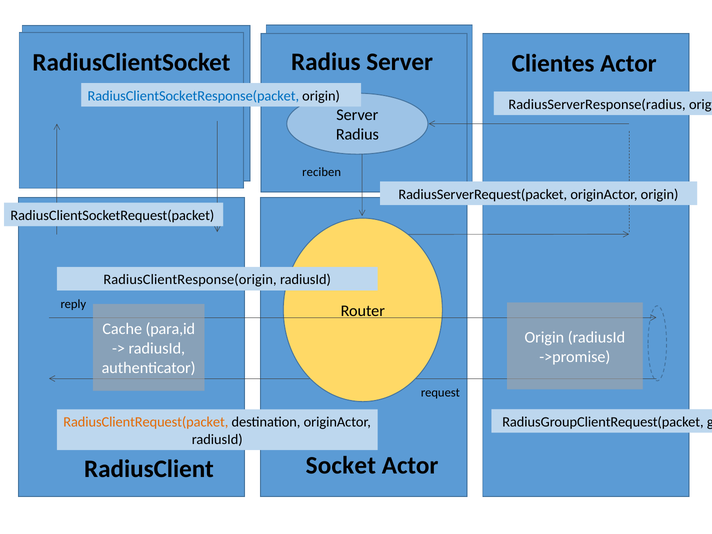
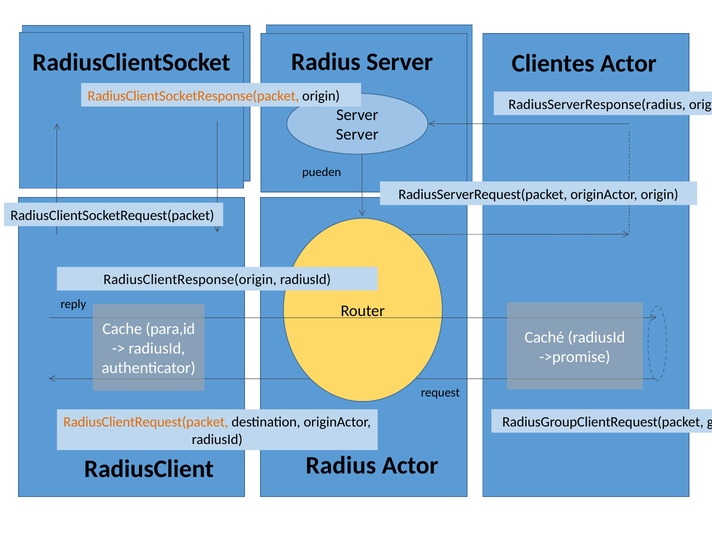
RadiusClientSocketResponse(packet colour: blue -> orange (193, 96)
Radius: Radius -> Server (357, 134)
reciben: reciben -> pueden (322, 172)
Origin: Origin -> Caché (544, 337)
RadiusClient Socket: Socket -> Radius (341, 465)
